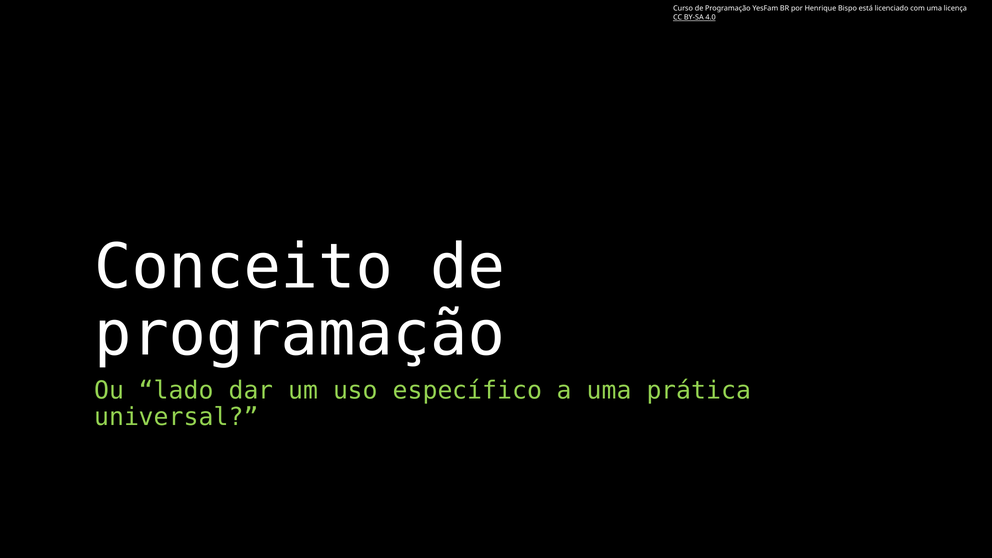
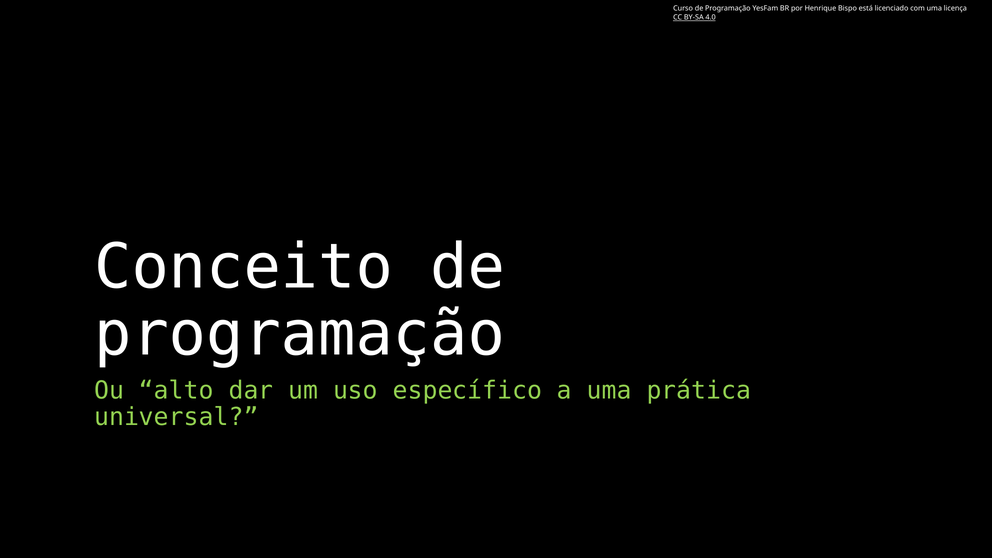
lado: lado -> alto (176, 390)
